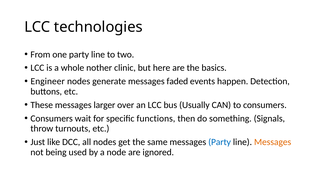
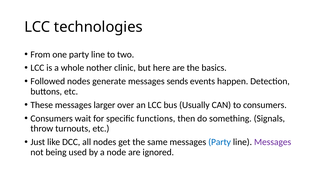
Engineer: Engineer -> Followed (48, 81)
faded: faded -> sends (177, 81)
Messages colour: orange -> purple (273, 142)
